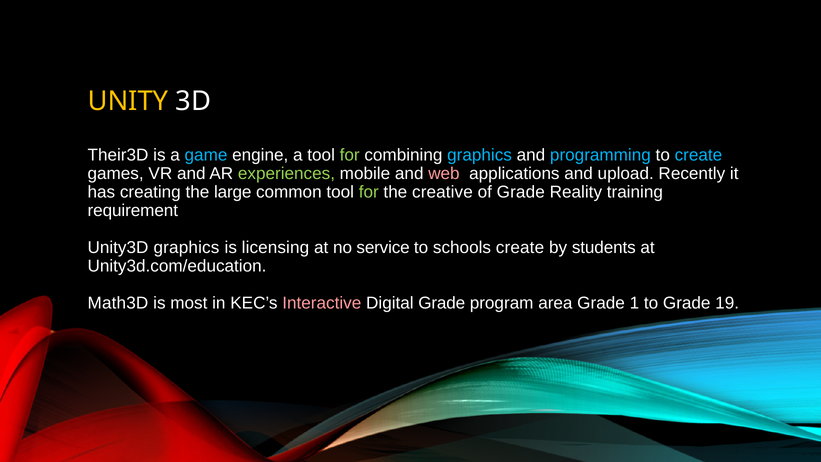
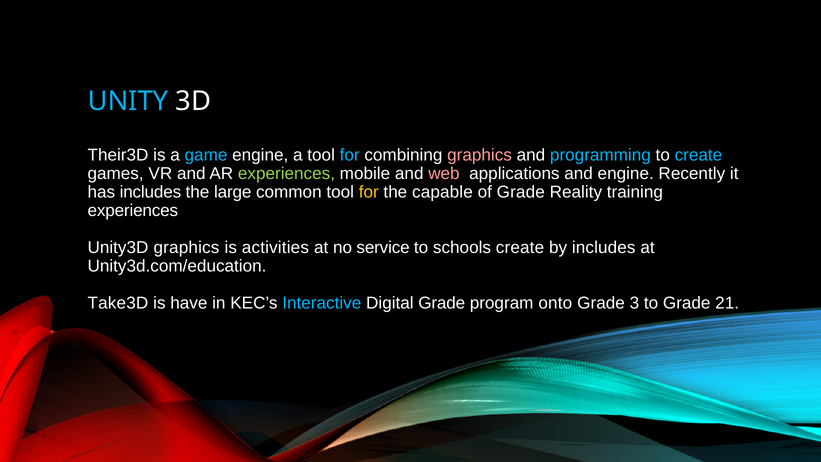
UNITY colour: yellow -> light blue (128, 101)
for colour: light green -> light blue (350, 155)
graphics colour: light blue -> pink (480, 155)
and upload: upload -> engine (626, 173)
has creating: creating -> includes (150, 192)
for colour: light green -> yellow (369, 192)
creative: creative -> capable (442, 192)
requirement: requirement -> experiences (133, 210)
licensing: licensing -> activities (275, 247)
by students: students -> includes (604, 247)
Math3D: Math3D -> Take3D (118, 303)
most: most -> have (189, 303)
Interactive colour: pink -> light blue (322, 303)
area: area -> onto (555, 303)
1: 1 -> 3 (634, 303)
19: 19 -> 21 (727, 303)
